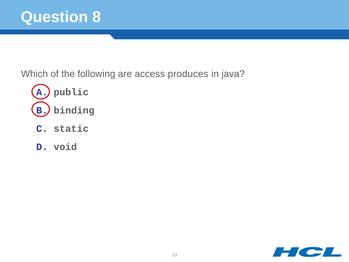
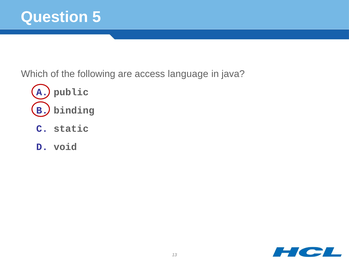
8: 8 -> 5 (97, 17)
produces: produces -> language (188, 74)
